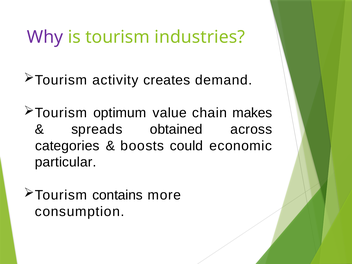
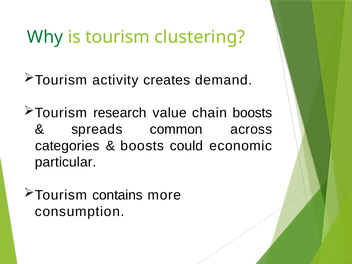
Why colour: purple -> green (45, 37)
industries: industries -> clustering (200, 37)
optimum: optimum -> research (120, 113)
chain makes: makes -> boosts (252, 113)
obtained: obtained -> common (176, 129)
